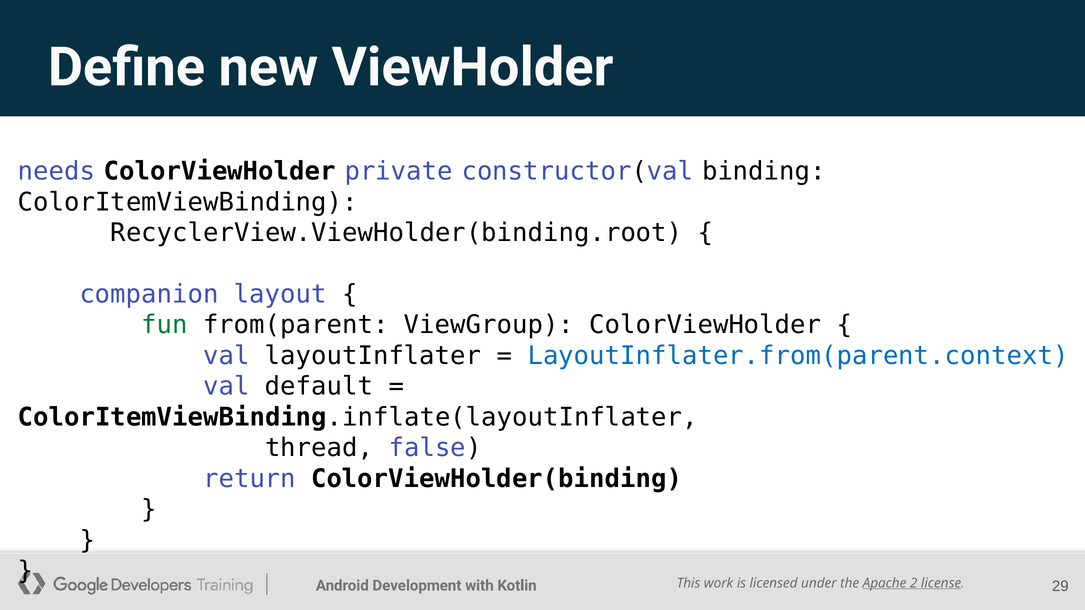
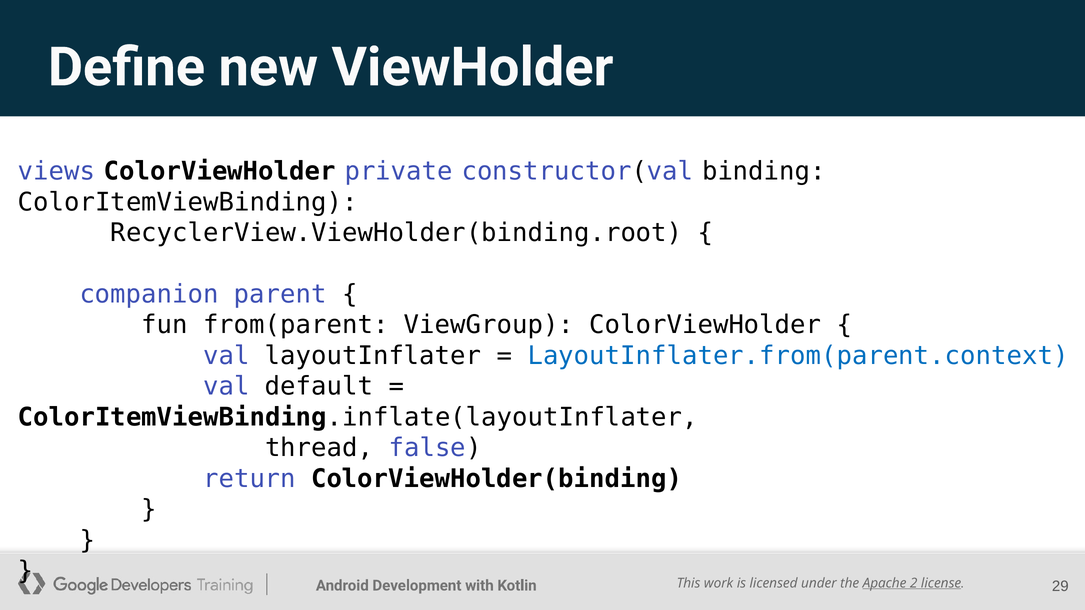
needs: needs -> views (56, 171)
layout: layout -> parent (280, 294)
fun colour: green -> black (165, 325)
